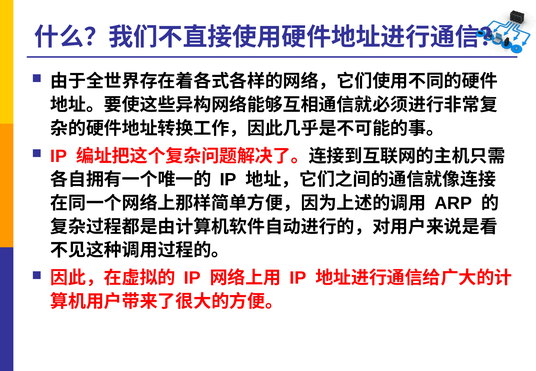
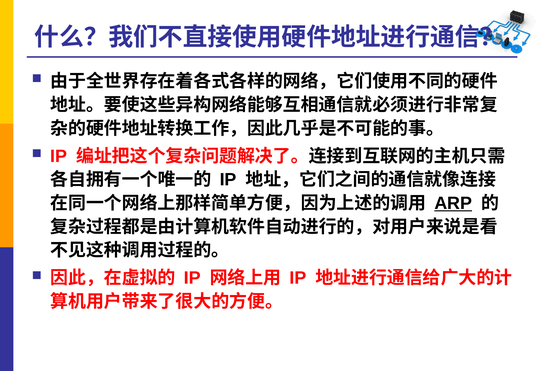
ARP underline: none -> present (453, 203)
